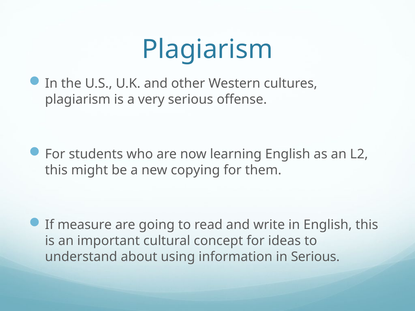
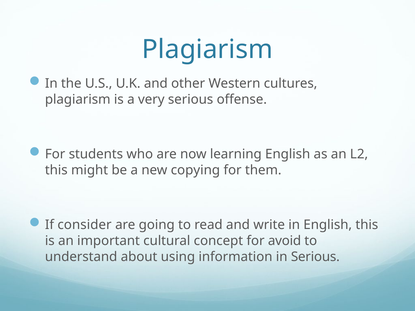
measure: measure -> consider (85, 225)
ideas: ideas -> avoid (285, 241)
